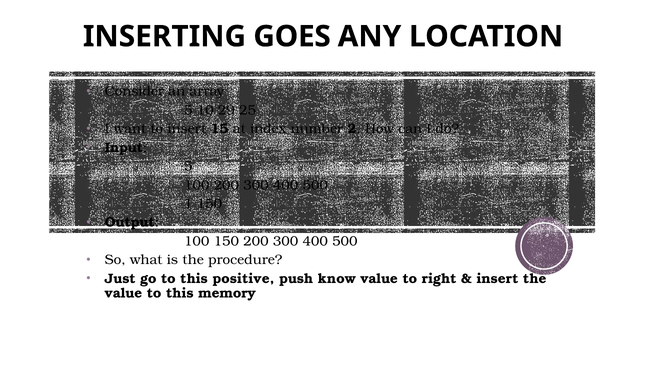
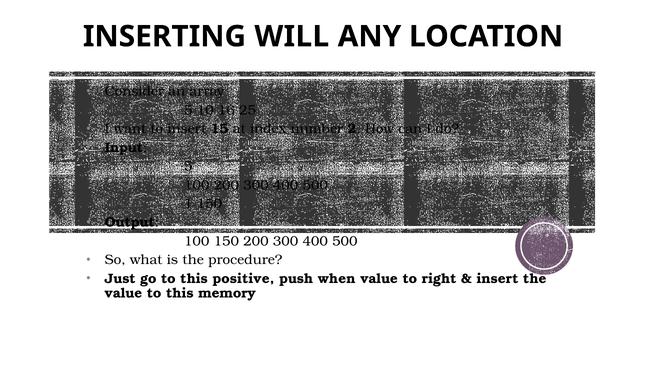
GOES: GOES -> WILL (292, 36)
29: 29 -> 16 (226, 110)
know: know -> when (337, 279)
